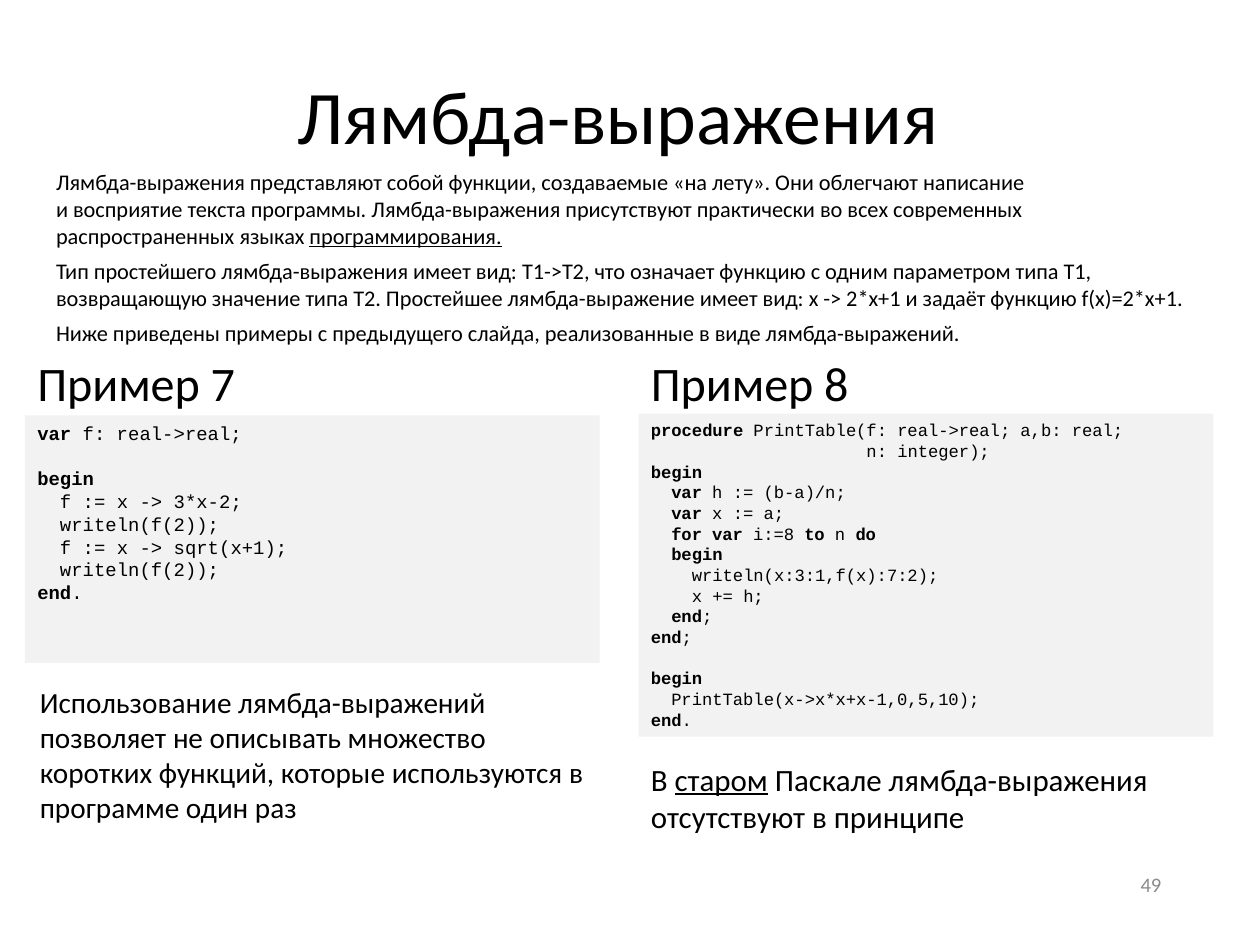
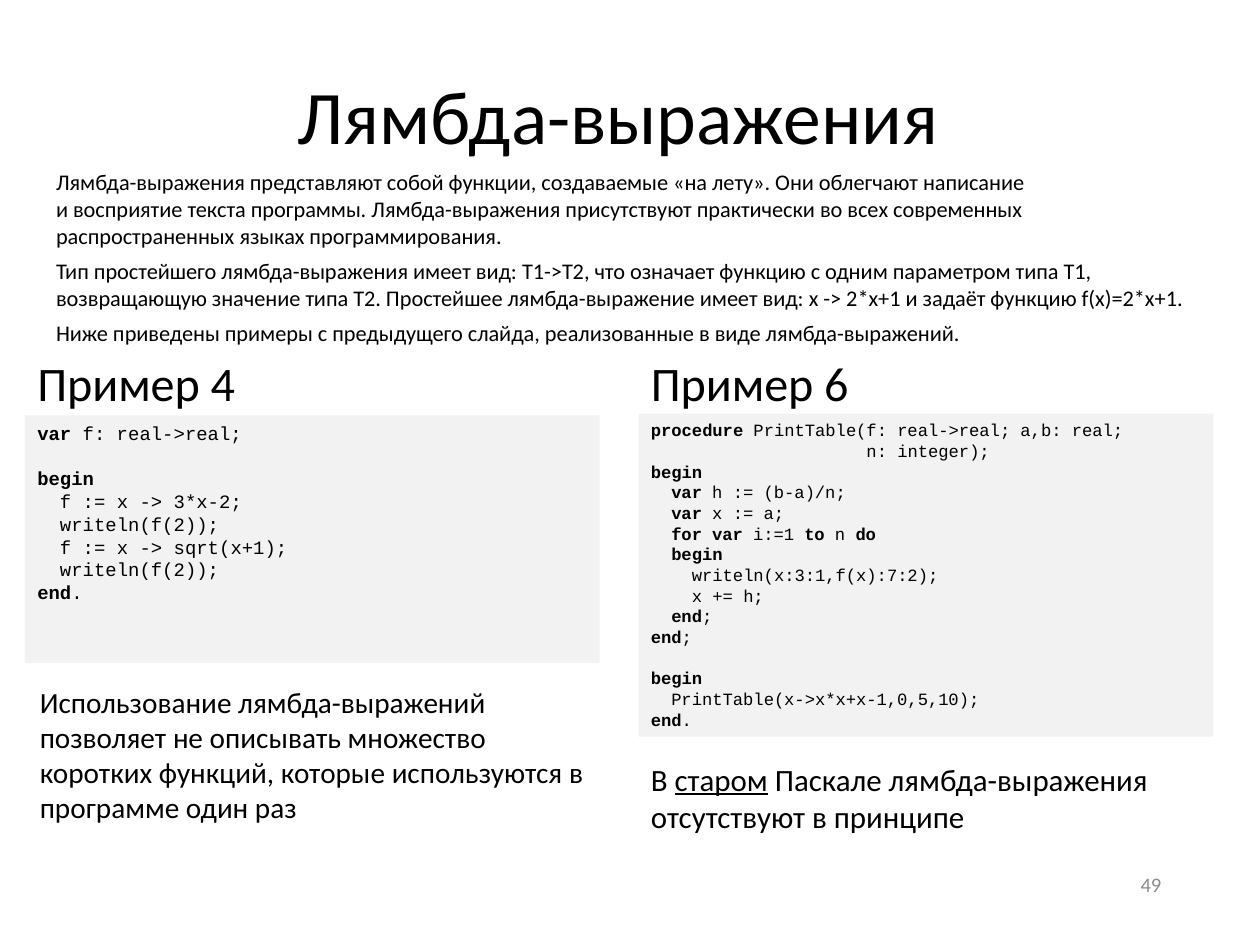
программирования underline: present -> none (406, 237)
7: 7 -> 4 (223, 385)
8: 8 -> 6 (836, 385)
i:=8: i:=8 -> i:=1 (774, 534)
